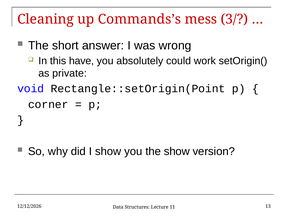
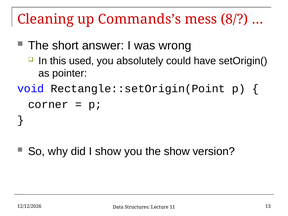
3/: 3/ -> 8/ (234, 19)
have: have -> used (81, 61)
work: work -> have (205, 61)
private: private -> pointer (70, 73)
